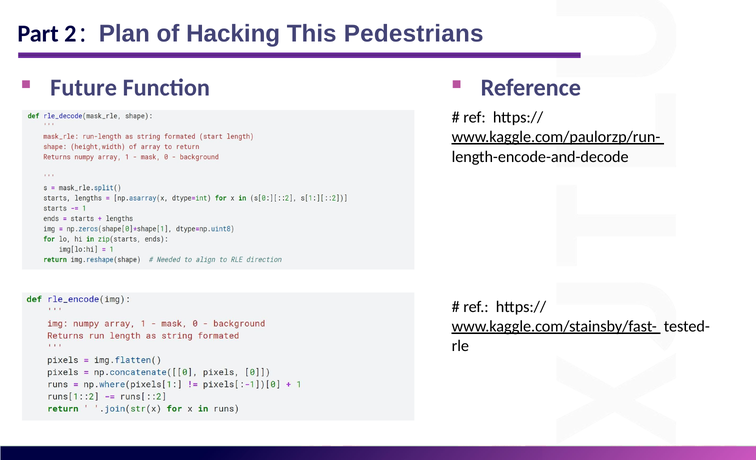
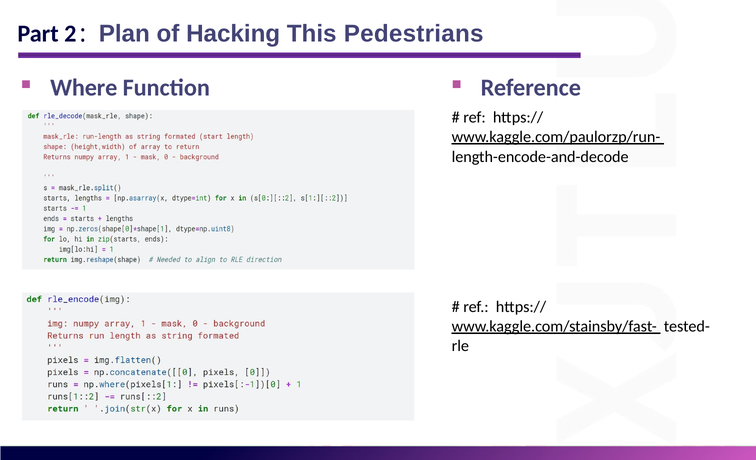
Future: Future -> Where (84, 88)
